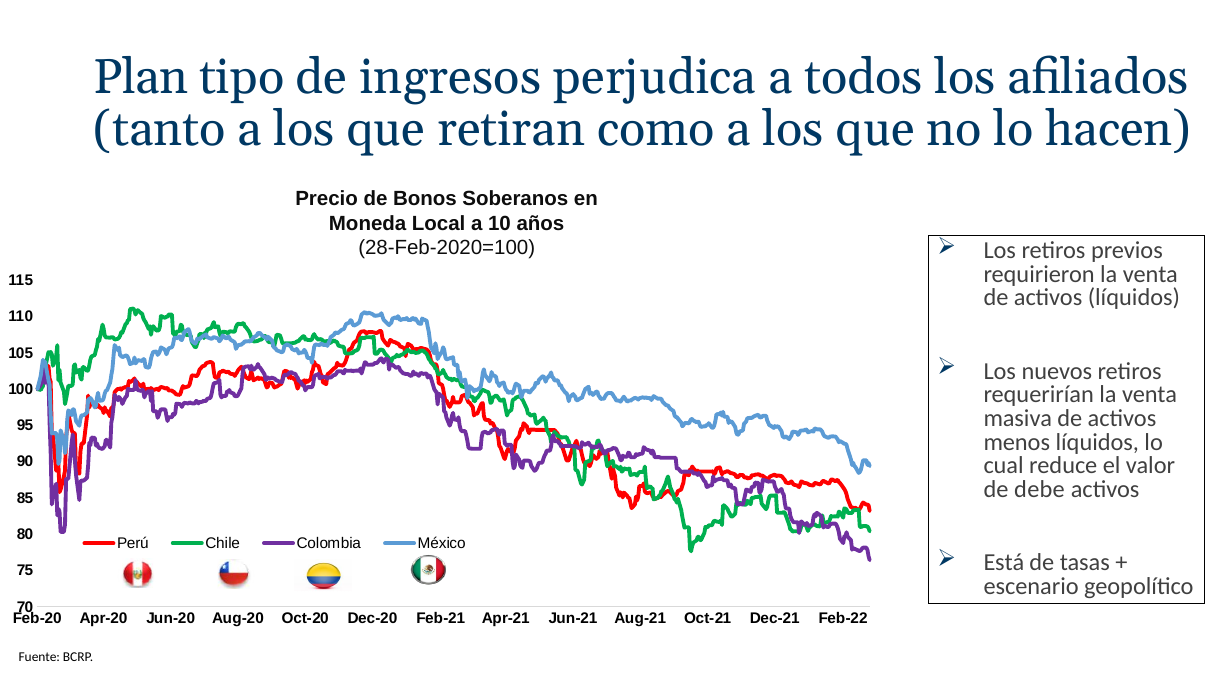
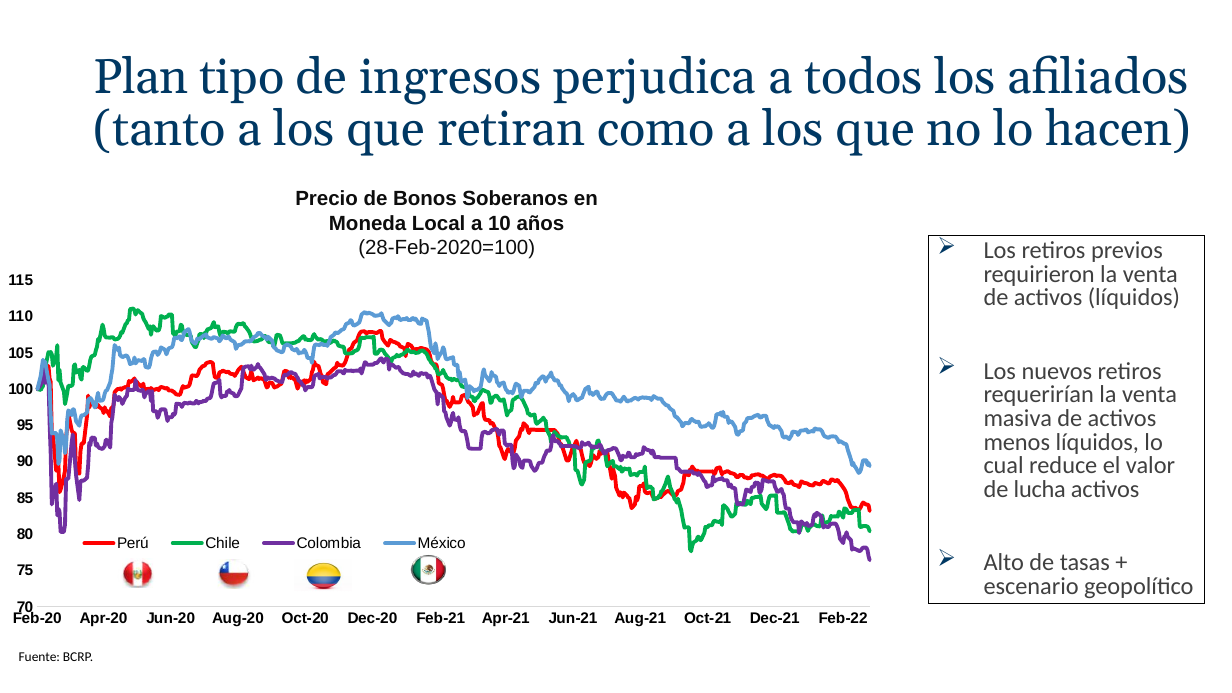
debe: debe -> lucha (1040, 489)
Está: Está -> Alto (1004, 562)
